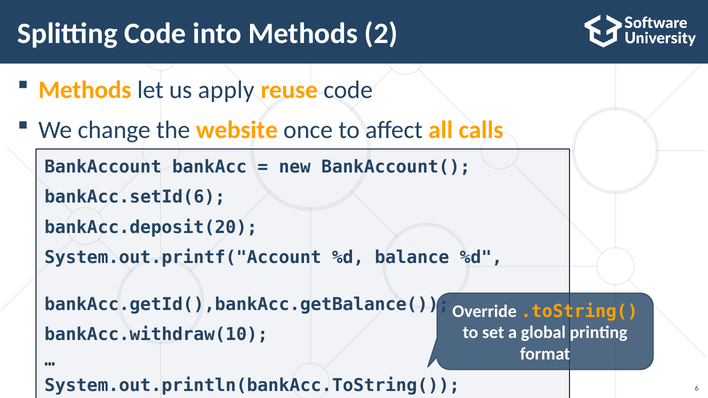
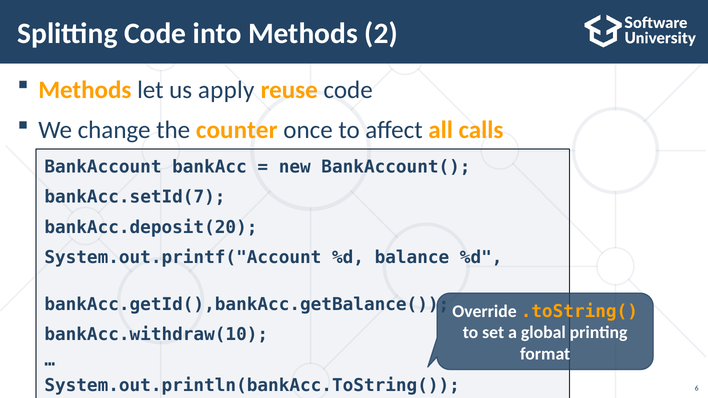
website: website -> counter (237, 130)
bankAcc.setId(6: bankAcc.setId(6 -> bankAcc.setId(7 (135, 197)
